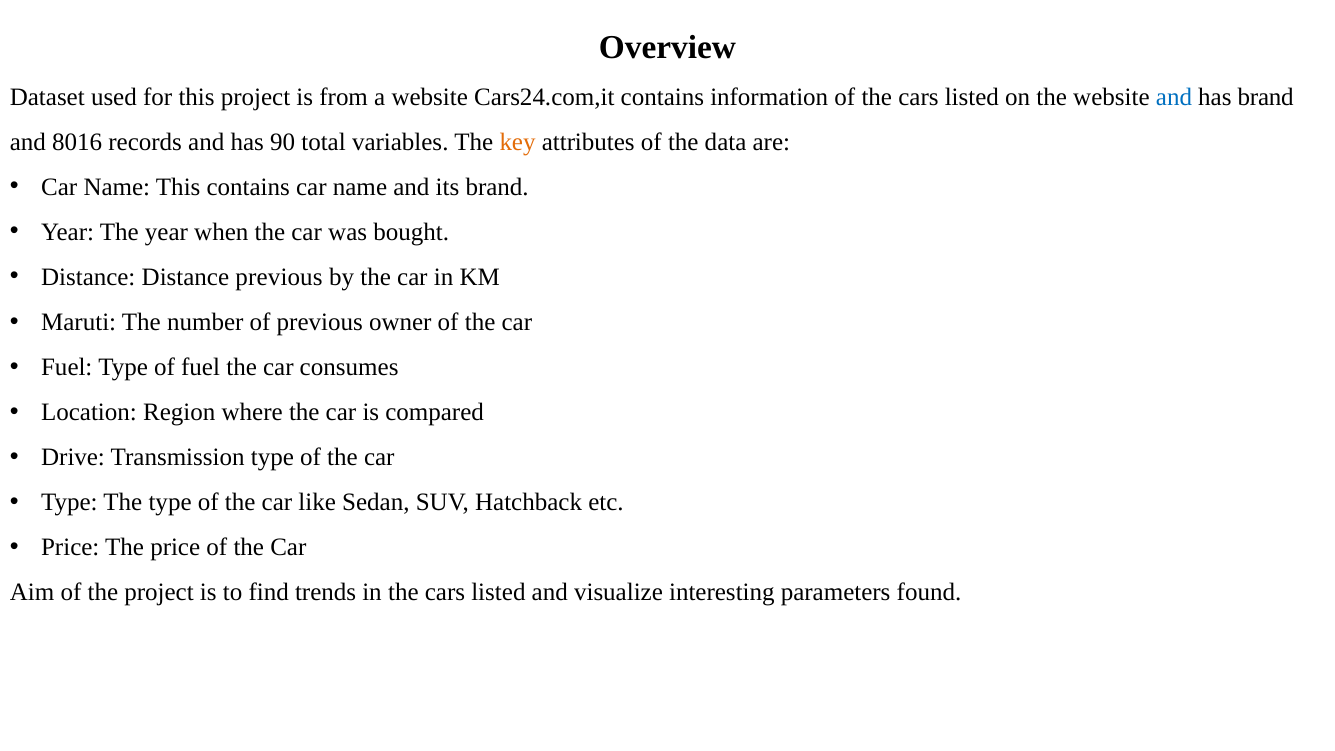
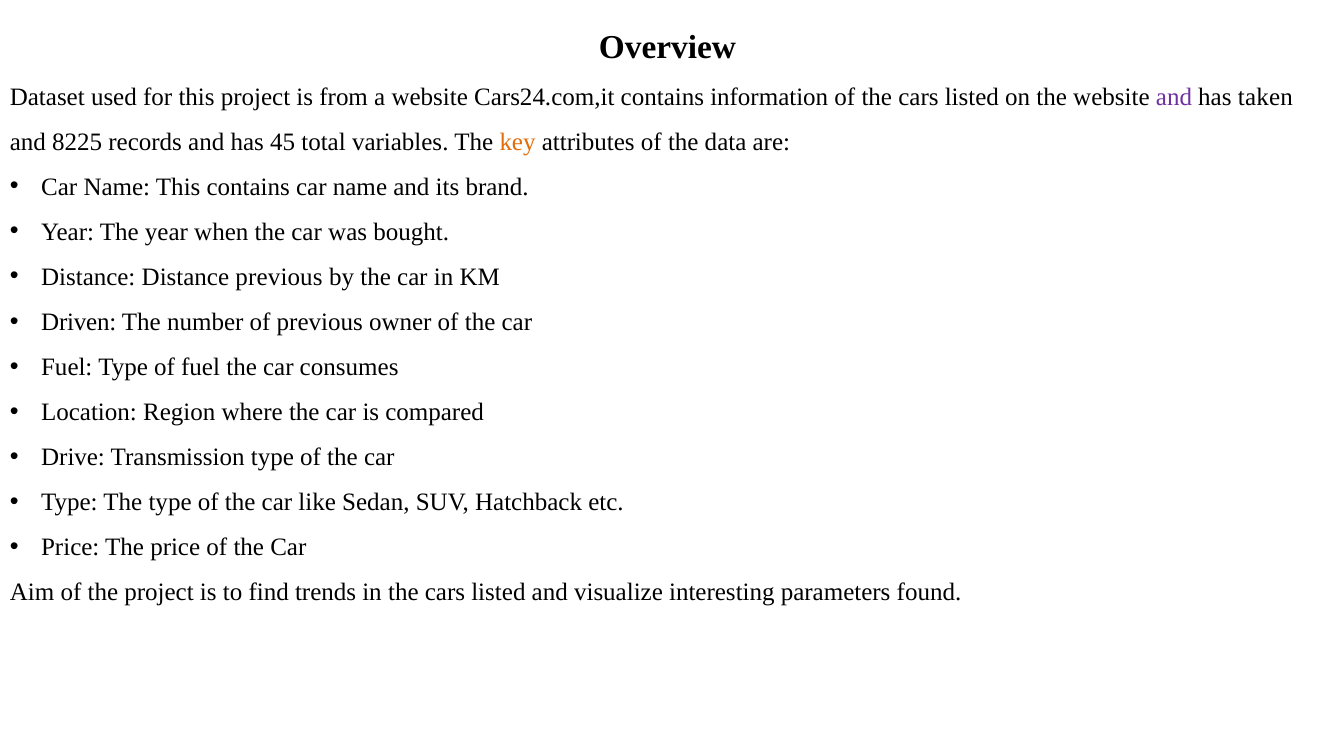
and colour: blue -> purple (1174, 97)
has brand: brand -> taken (1265, 97)
8016: 8016 -> 8225 (77, 142)
90: 90 -> 45 (283, 142)
Maruti: Maruti -> Driven (79, 322)
